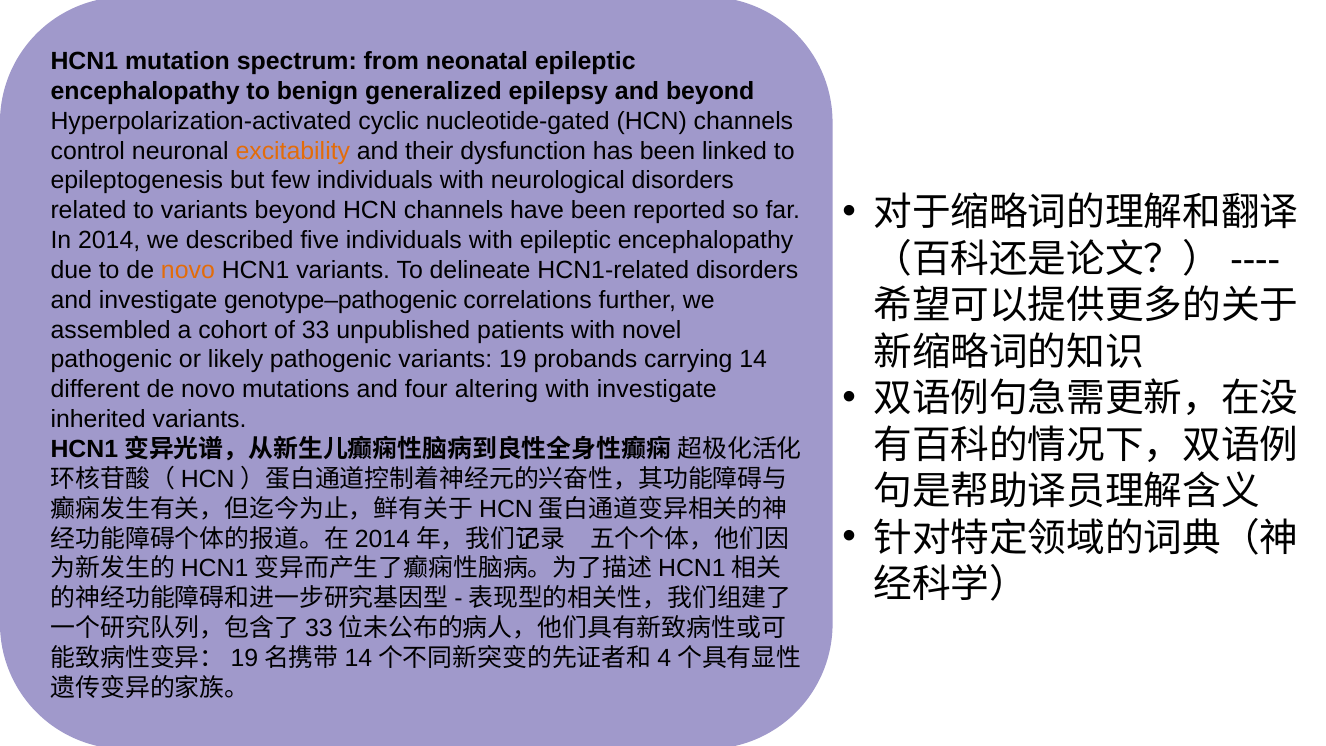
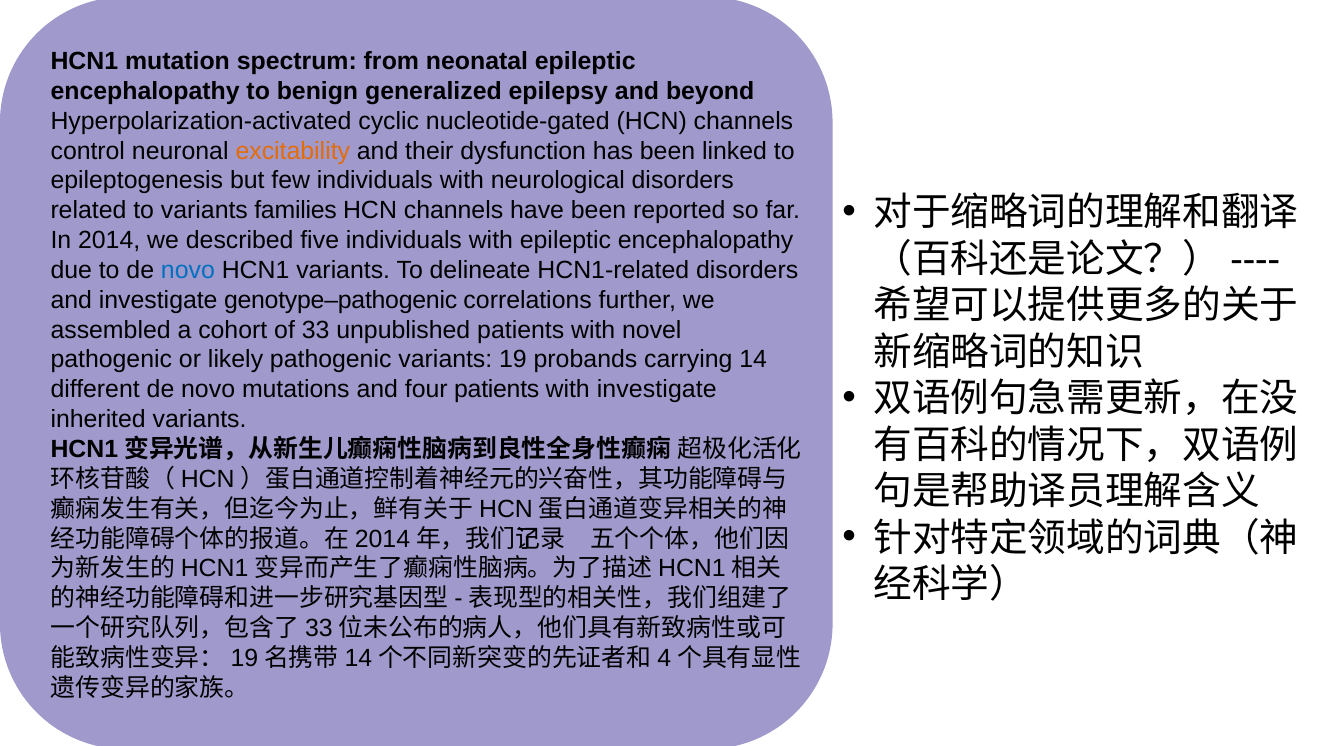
variants beyond: beyond -> families (296, 211)
novo colour: orange -> blue (188, 270)
four altering: altering -> patients (497, 390)
